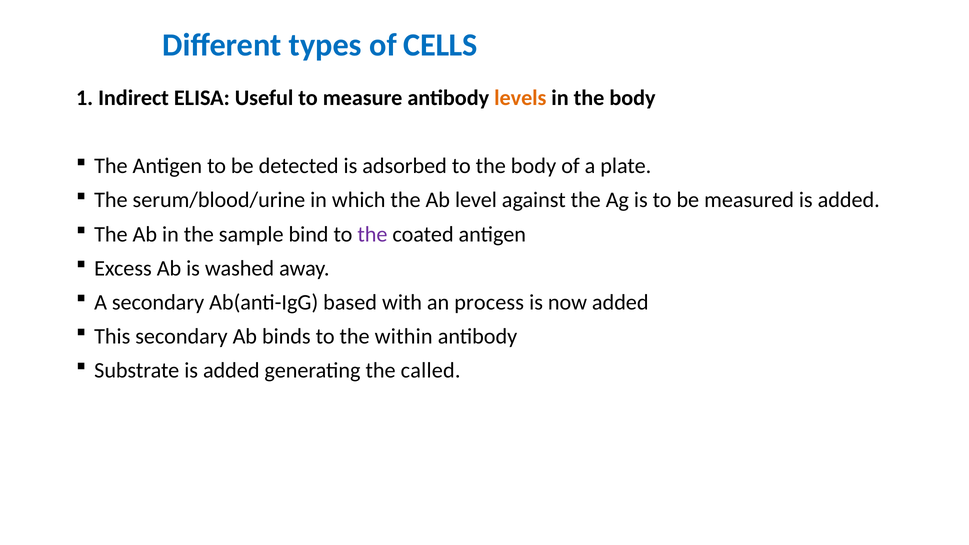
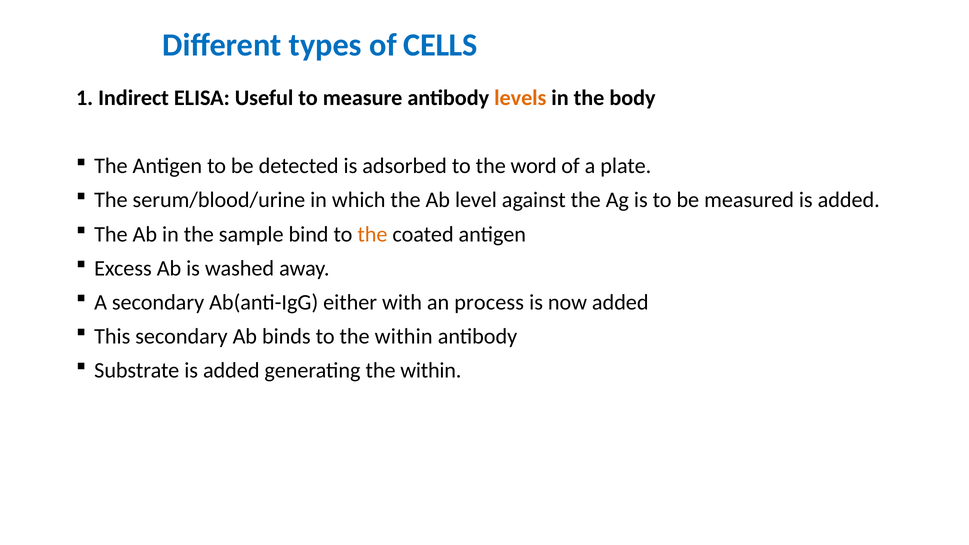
to the body: body -> word (534, 166)
the colour: purple -> orange (372, 234)
based: based -> either (350, 302)
generating the called: called -> within (431, 370)
